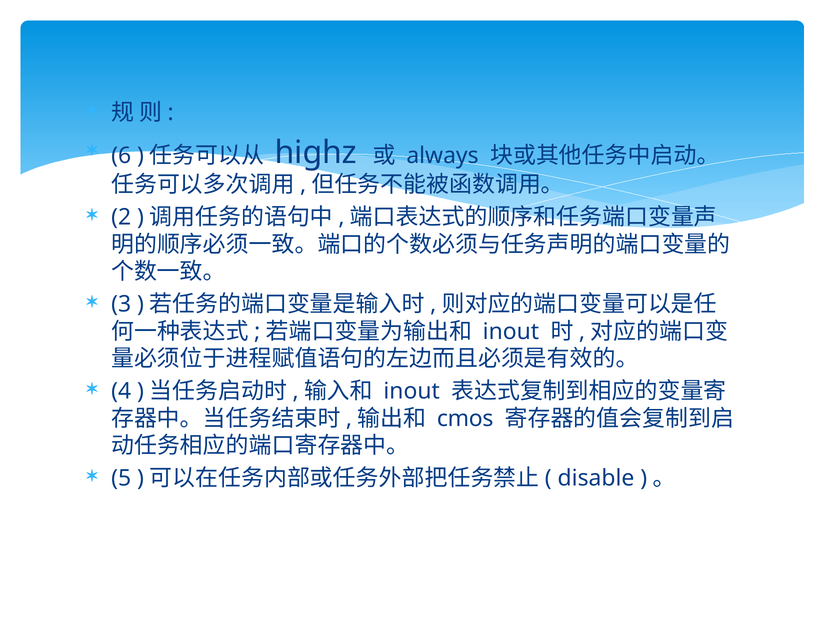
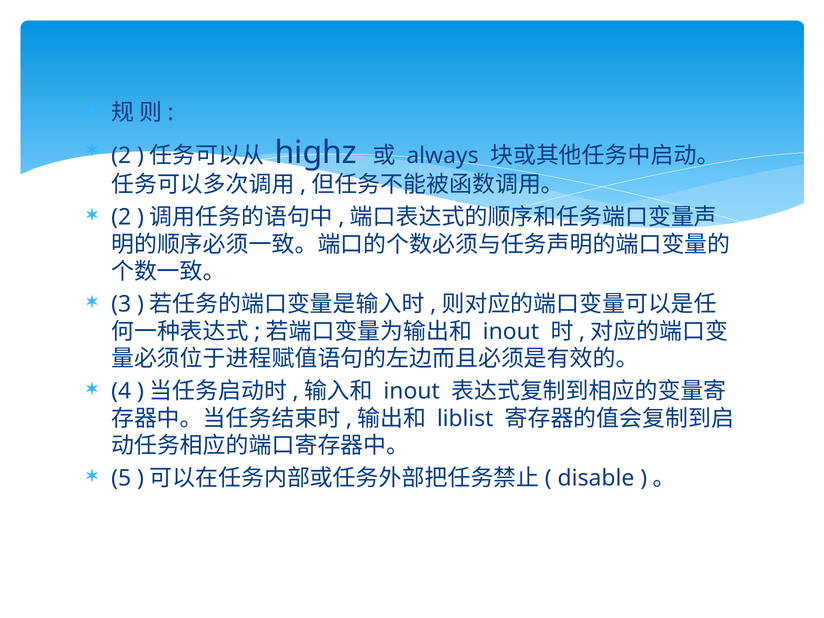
6: 6 -> 2 (121, 156)
cmos: cmos -> liblist (465, 418)
